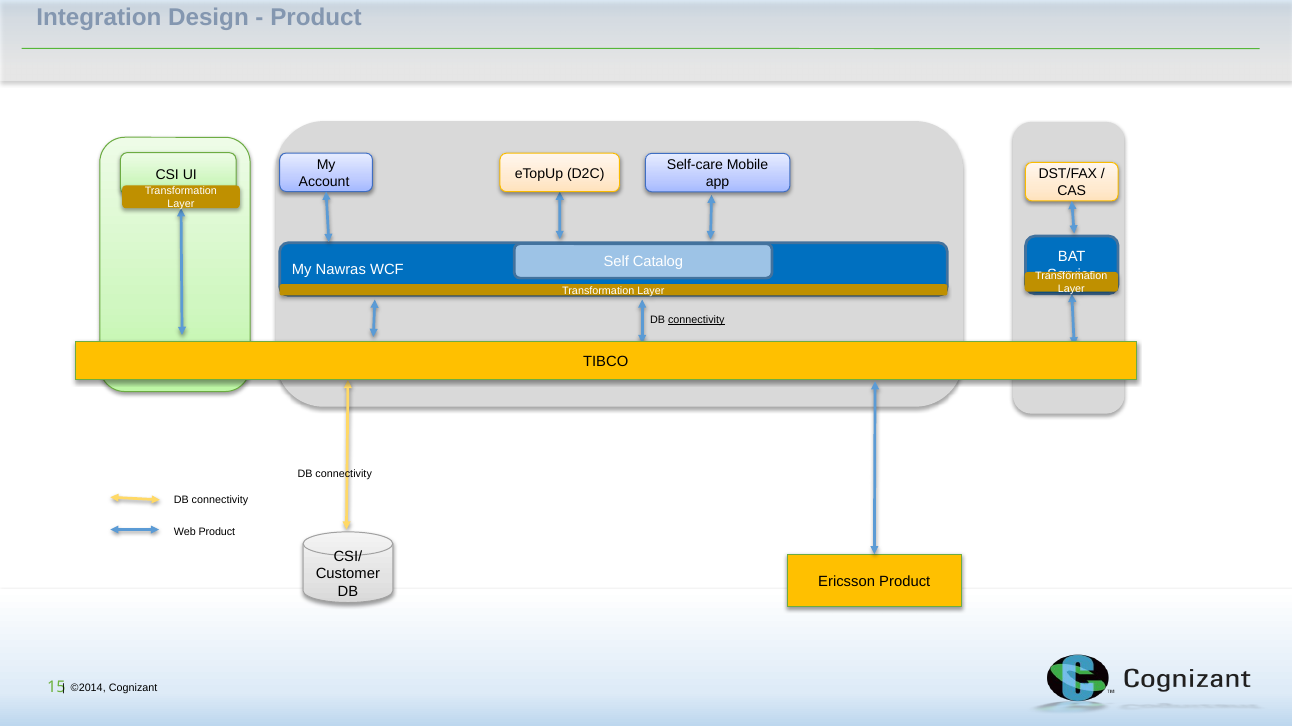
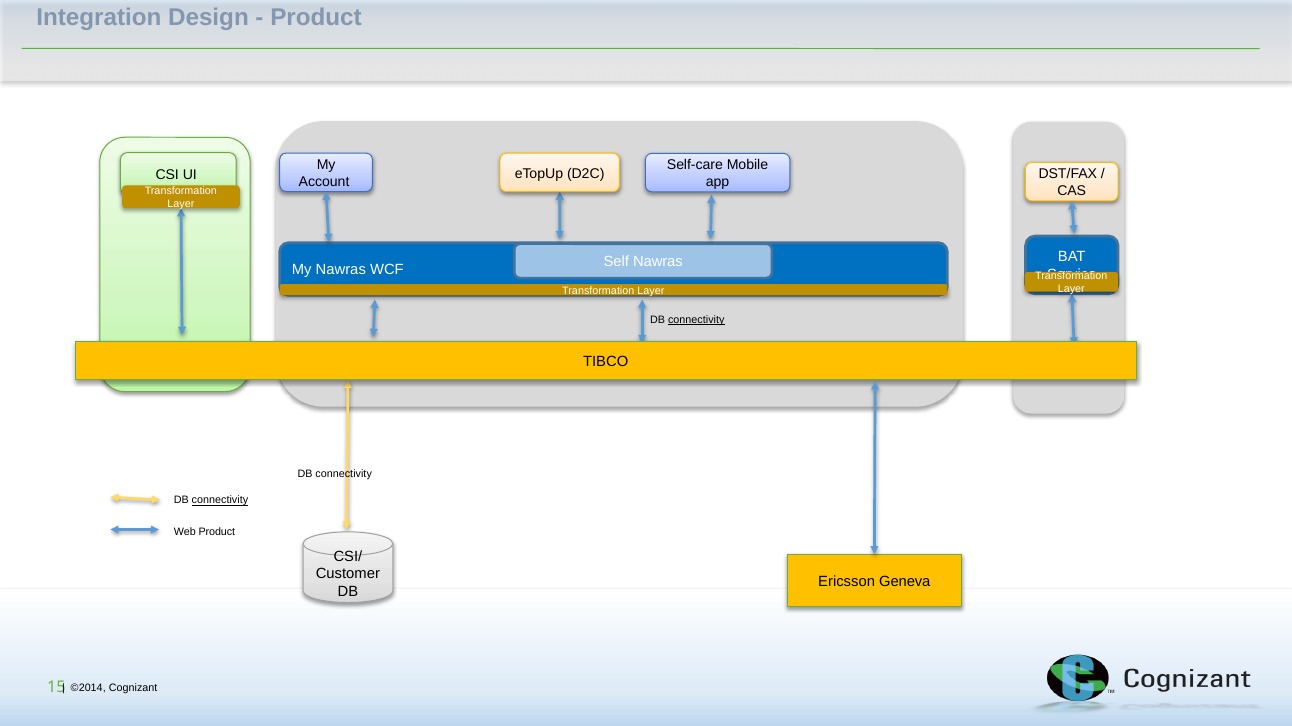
Self Catalog: Catalog -> Nawras (658, 262)
connectivity underline: none -> present (220, 501)
Ericsson Product: Product -> Geneva (905, 582)
